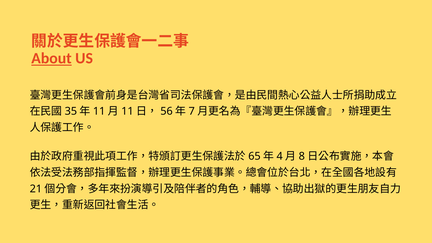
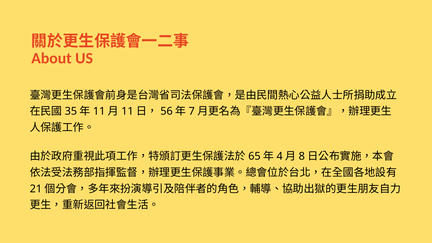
About underline: present -> none (51, 58)
